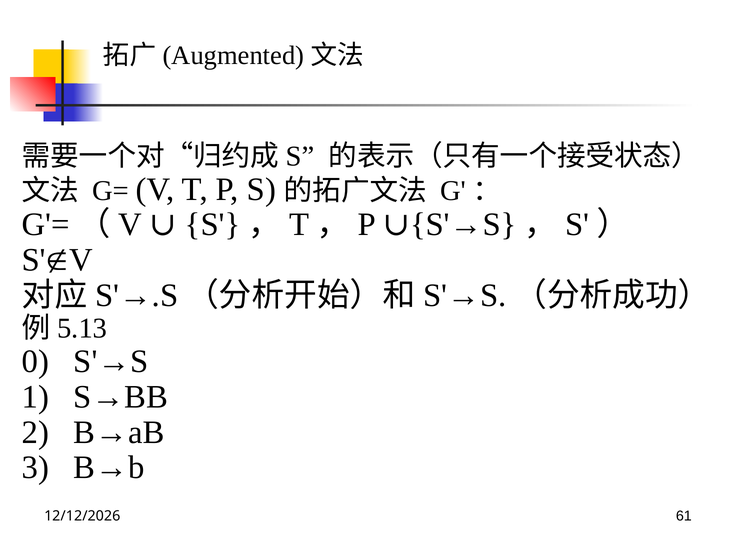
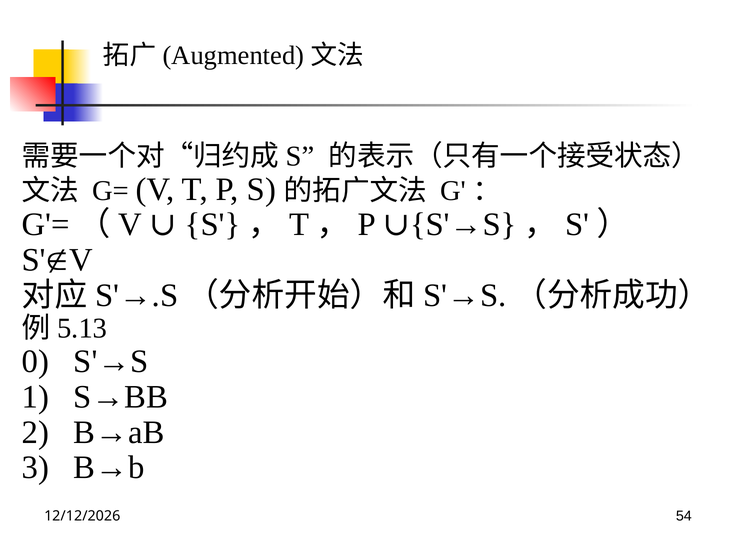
61: 61 -> 54 (684, 516)
